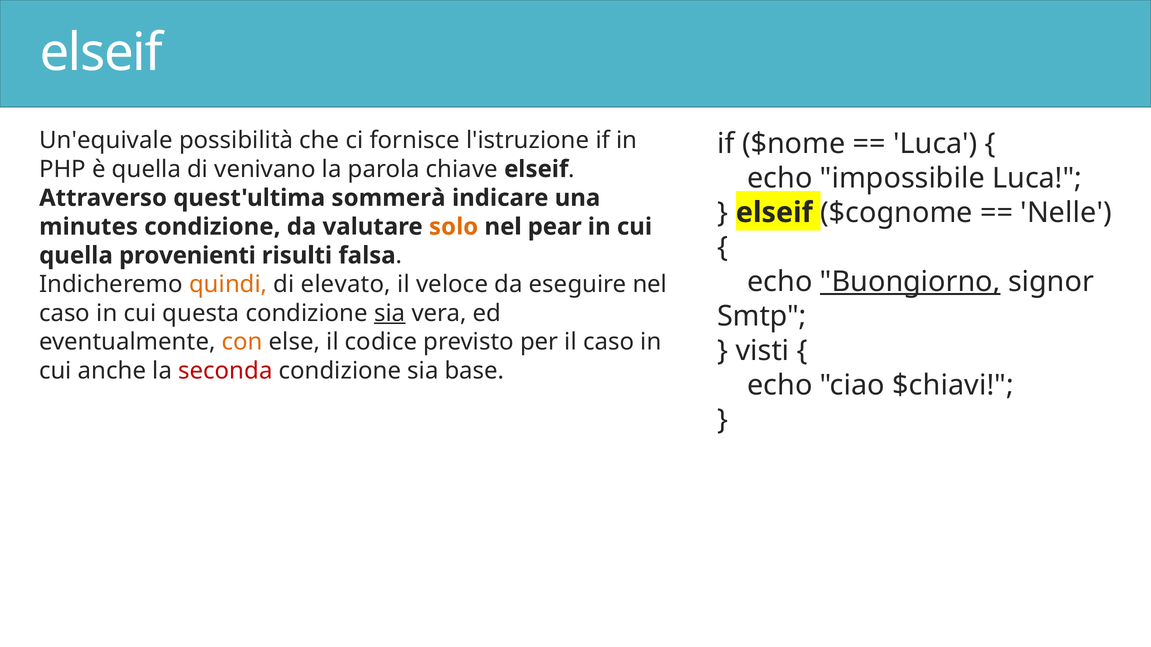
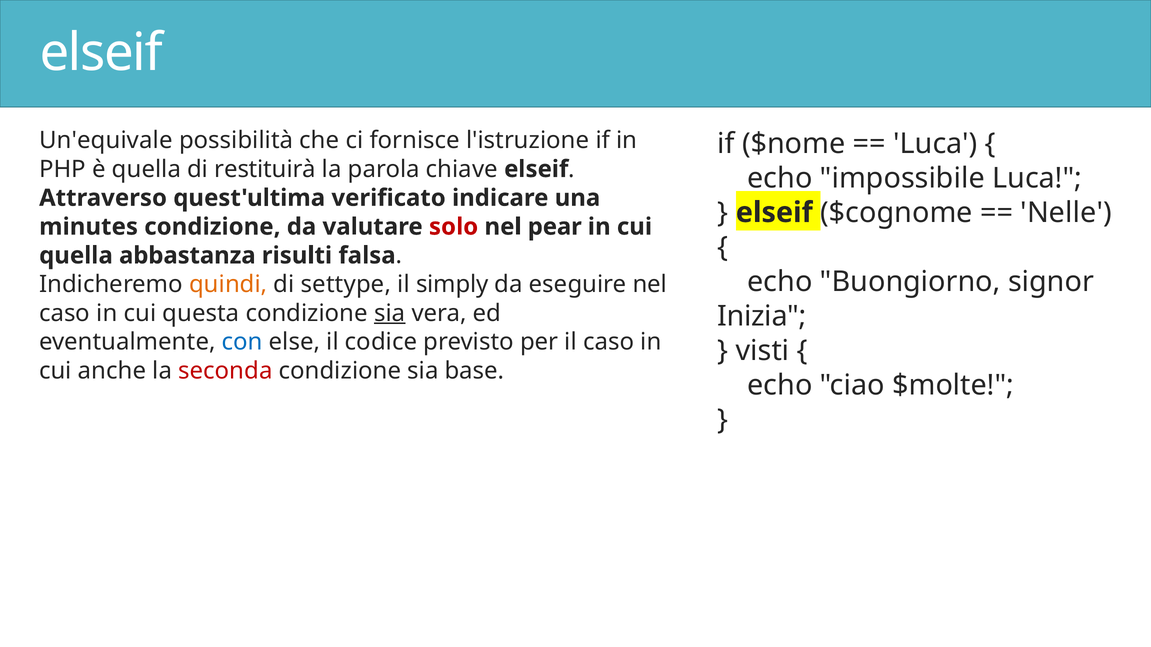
venivano: venivano -> restituirà (265, 169)
sommerà: sommerà -> verificato (389, 198)
solo colour: orange -> red (454, 227)
provenienti: provenienti -> abbastanza (187, 256)
Buongiorno underline: present -> none (910, 282)
elevato: elevato -> settype (346, 285)
veloce: veloce -> simply (452, 285)
Smtp: Smtp -> Inizia (762, 316)
con colour: orange -> blue (242, 342)
$chiavi: $chiavi -> $molte (953, 385)
